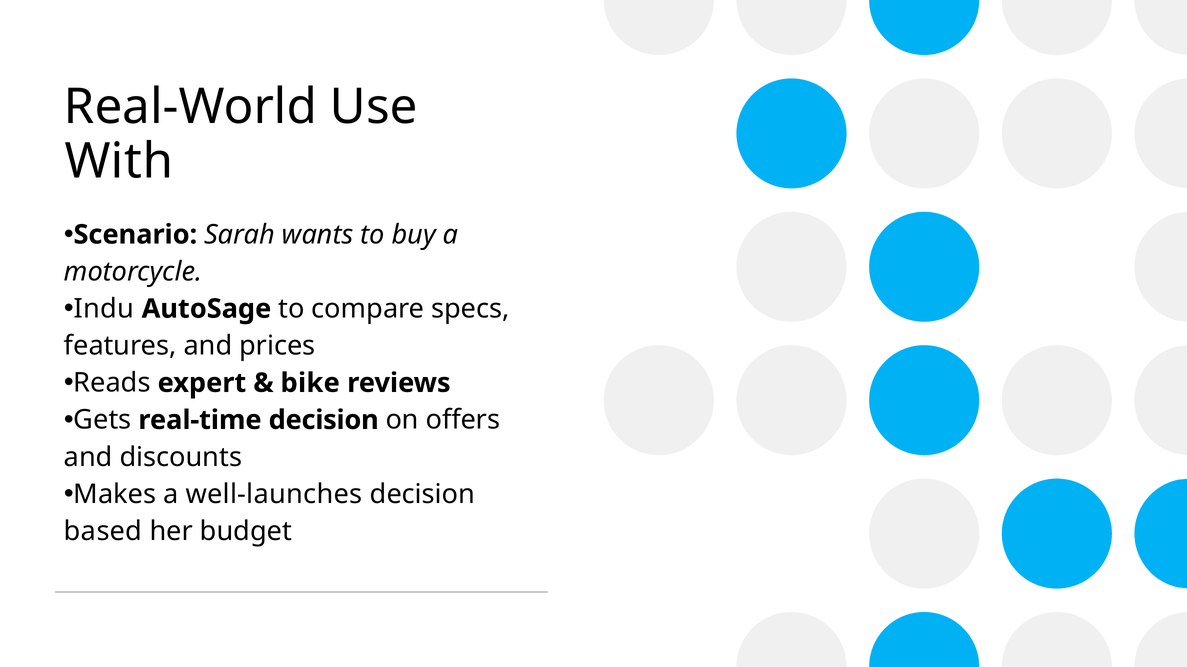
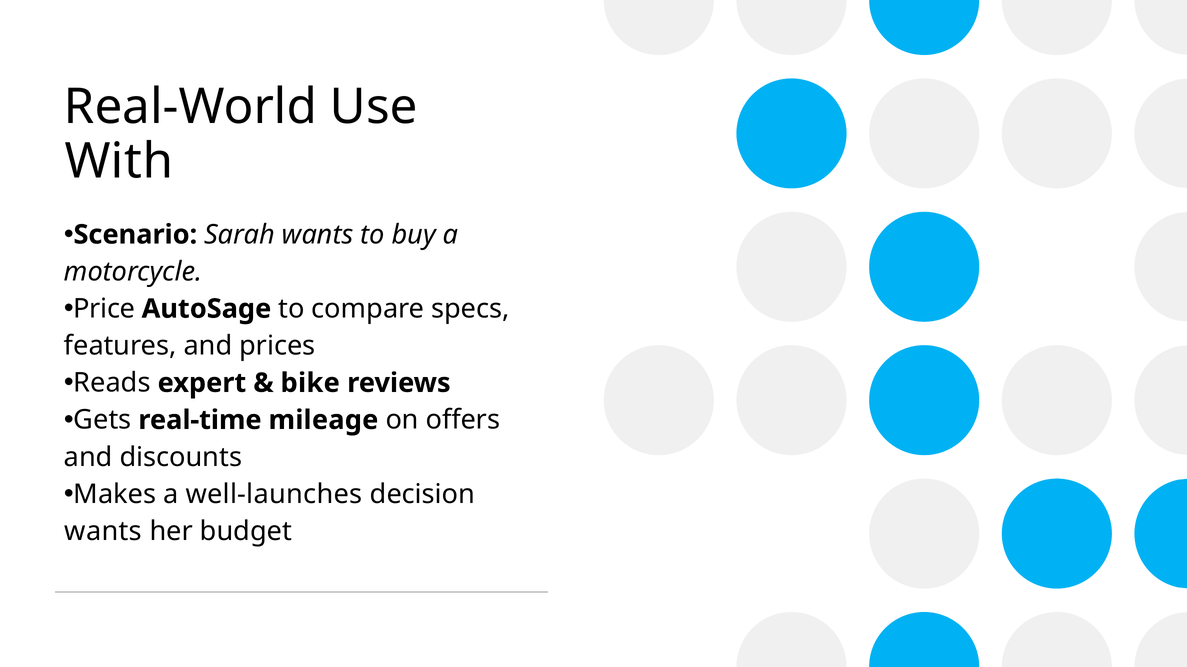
Indu: Indu -> Price (104, 309)
real-time decision: decision -> mileage (323, 420)
based: based -> wants (103, 532)
